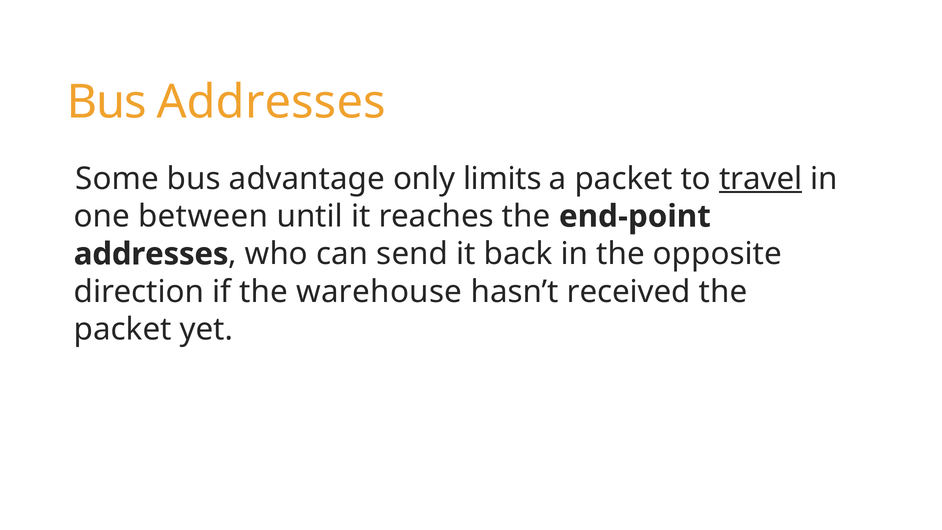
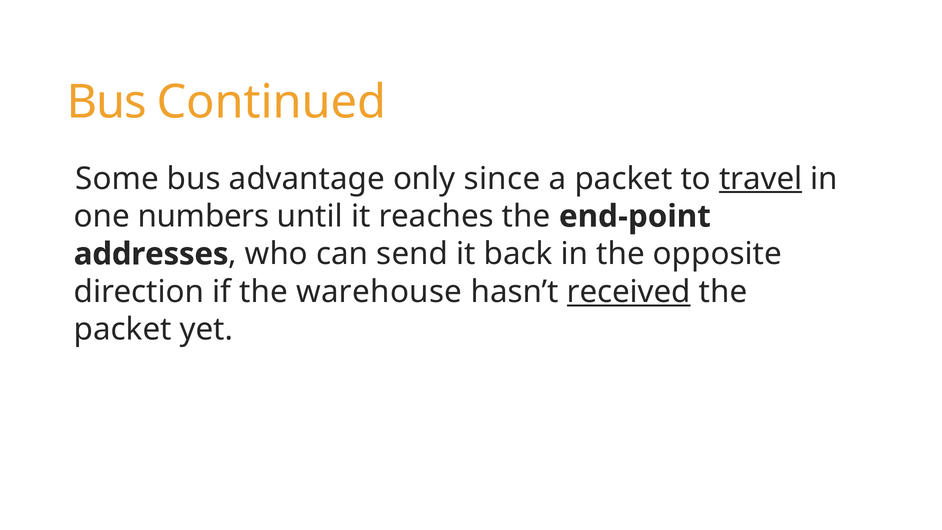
Bus Addresses: Addresses -> Continued (271, 102)
limits: limits -> since (502, 179)
between: between -> numbers (203, 216)
received underline: none -> present (629, 292)
